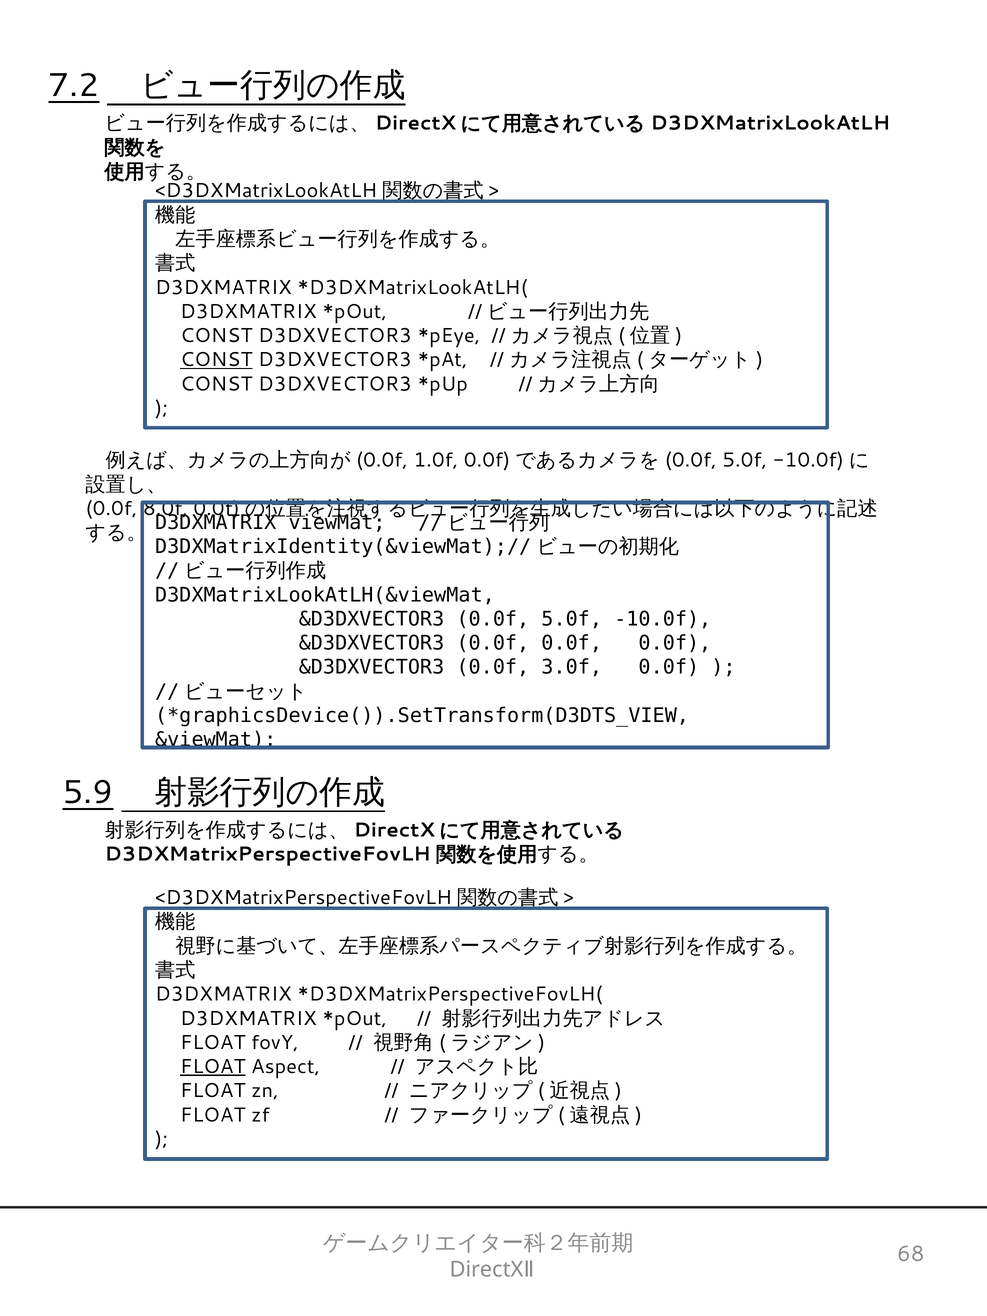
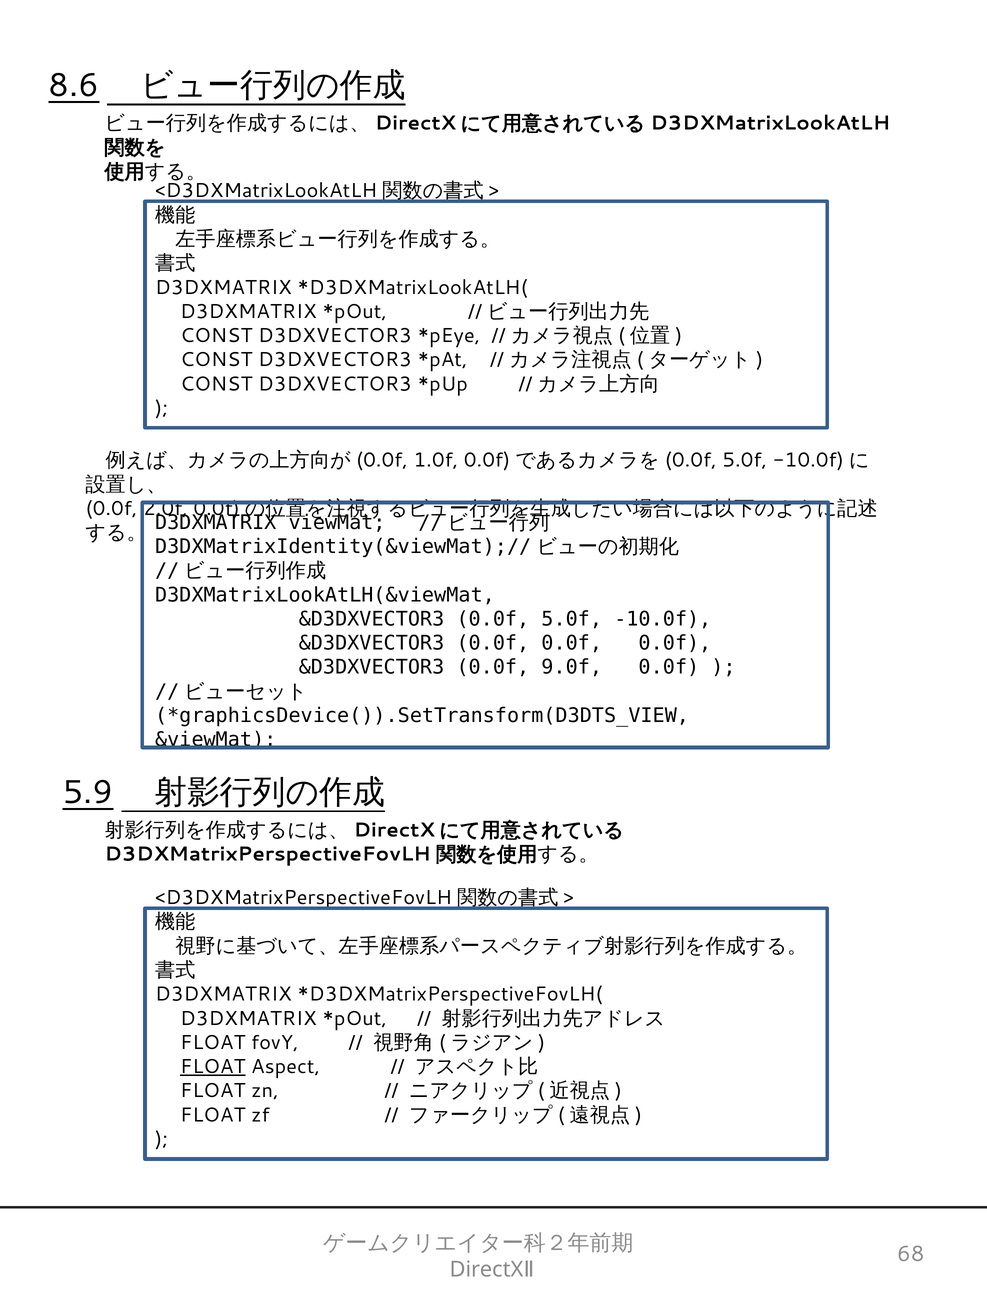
7.2: 7.2 -> 8.6 (74, 85)
CONST underline: present -> none (216, 360)
8.0f: 8.0f -> 2.0f (165, 509)
3.0f: 3.0f -> 9.0f (572, 667)
